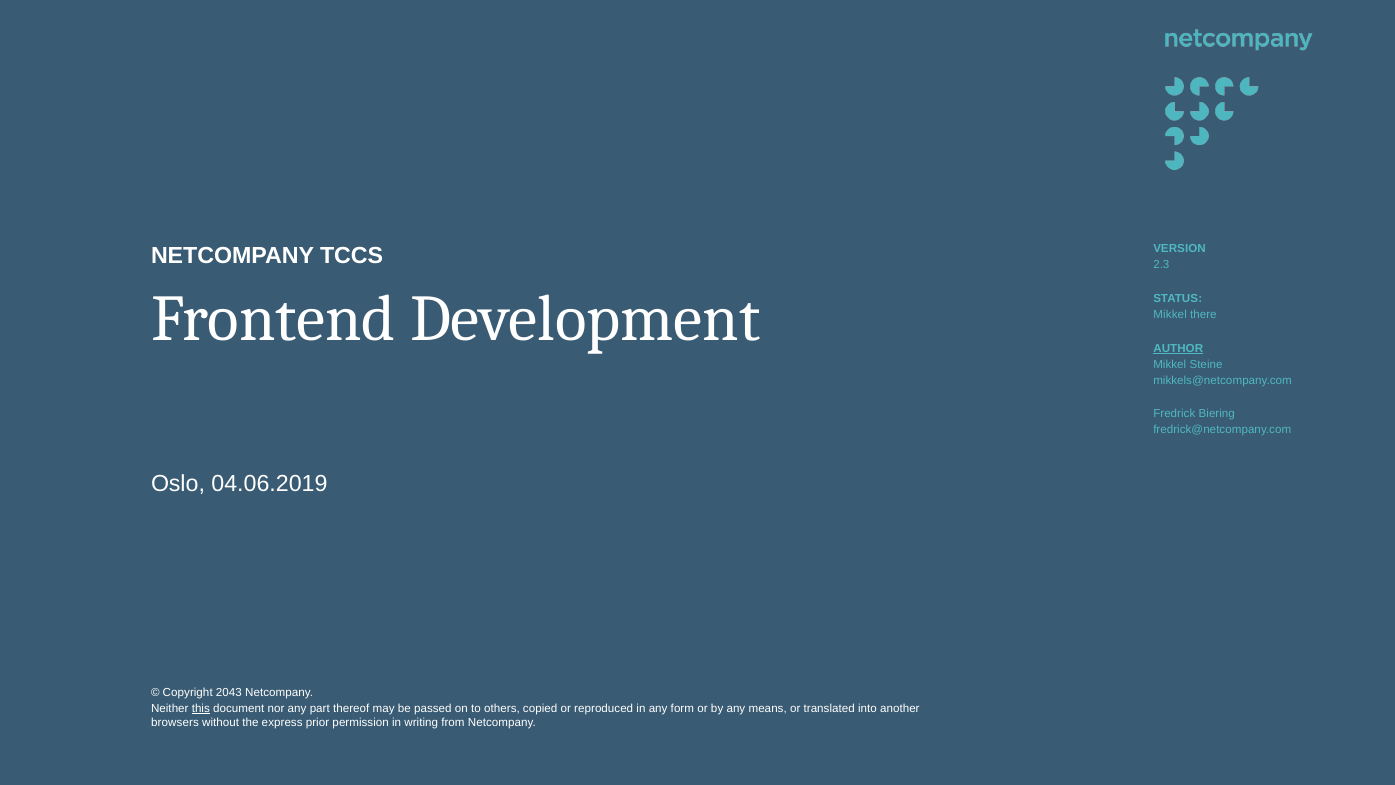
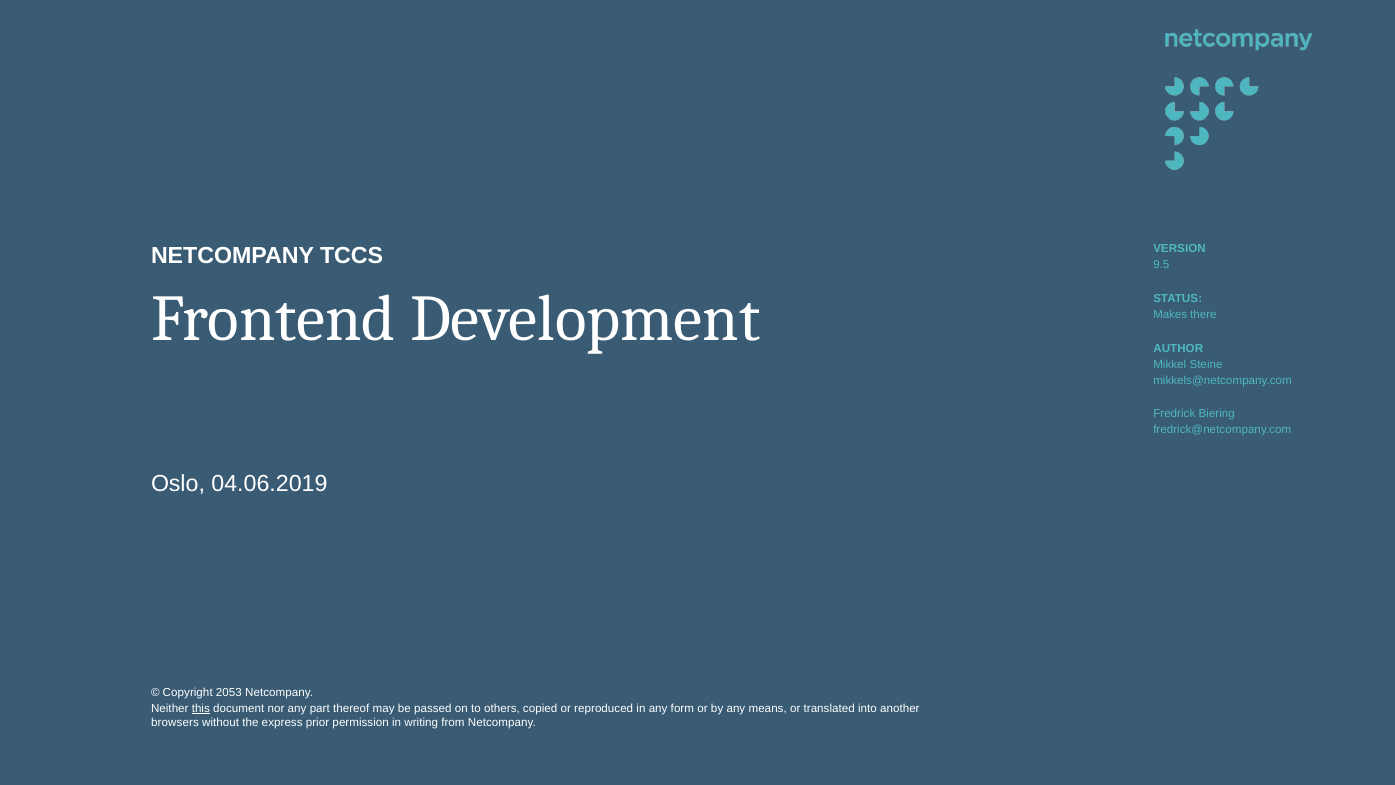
2.3: 2.3 -> 9.5 (1161, 265)
Mikkel: Mikkel -> Makes (1170, 315)
AUTHOR underline: present -> none (1178, 348)
2043: 2043 -> 2053 (229, 692)
